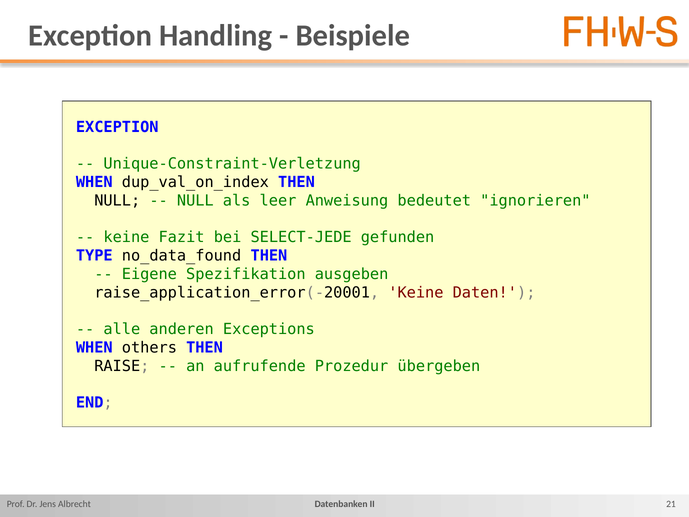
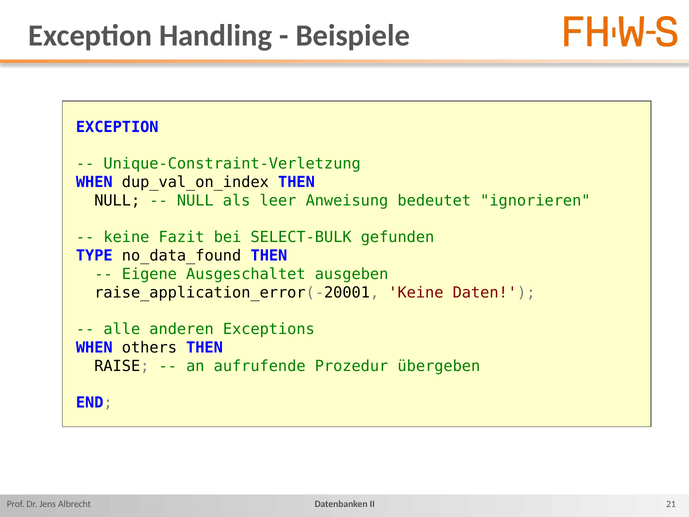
SELECT-JEDE: SELECT-JEDE -> SELECT-BULK (301, 237)
Spezifikation: Spezifikation -> Ausgeschaltet (246, 274)
